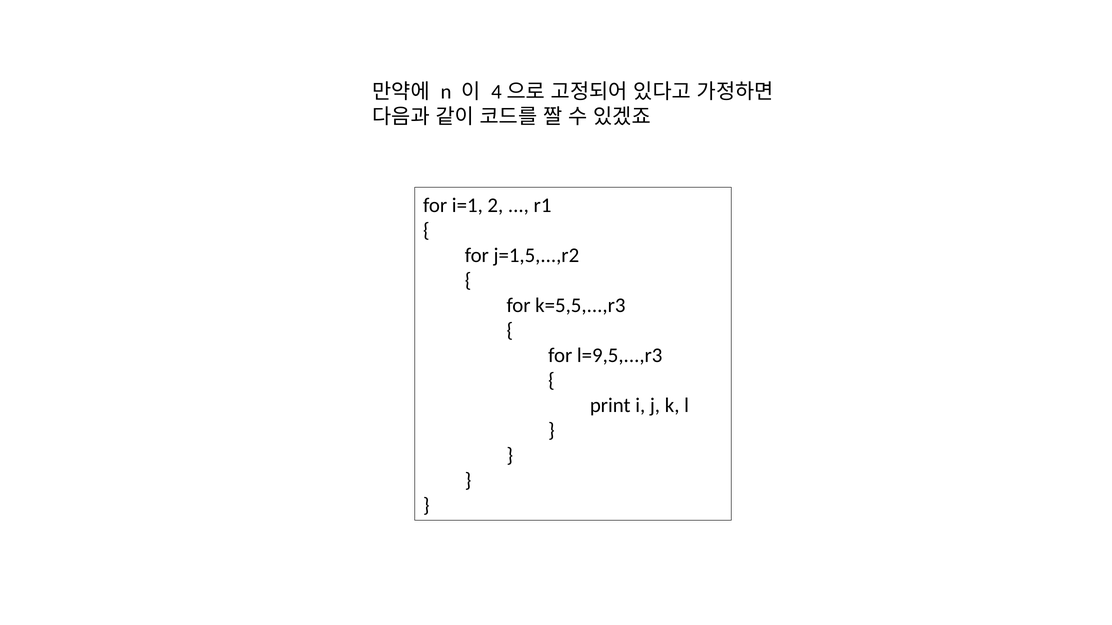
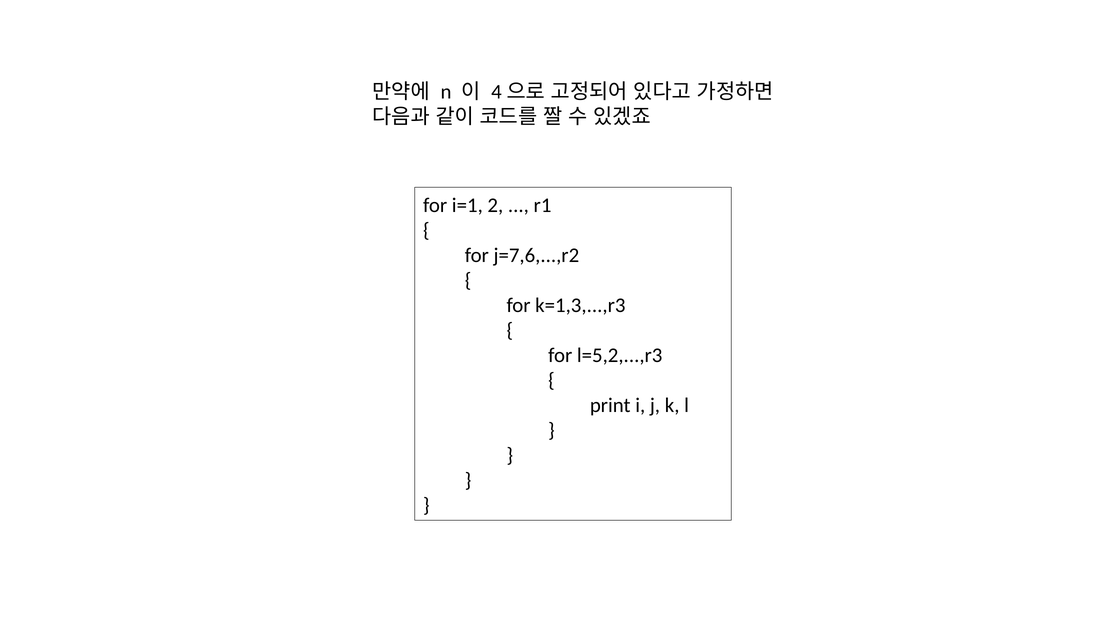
j=1,5,...,r2: j=1,5,...,r2 -> j=7,6,...,r2 (536, 255)
k=5,5,...,r3: k=5,5,...,r3 -> k=1,3,...,r3 (580, 305)
l=9,5,...,r3: l=9,5,...,r3 -> l=5,2,...,r3 (620, 355)
